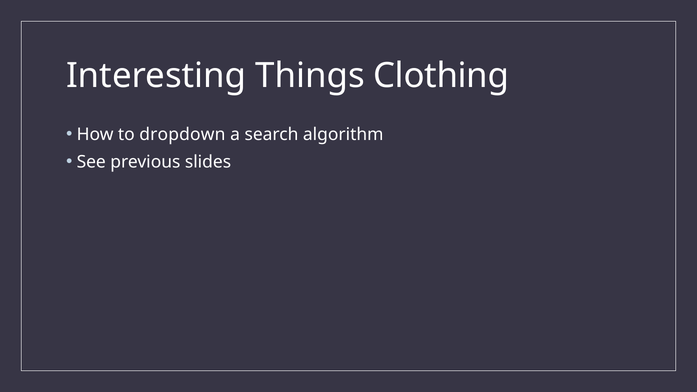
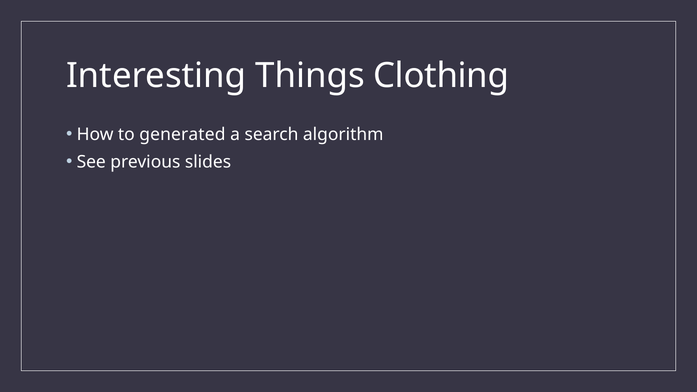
dropdown: dropdown -> generated (182, 135)
